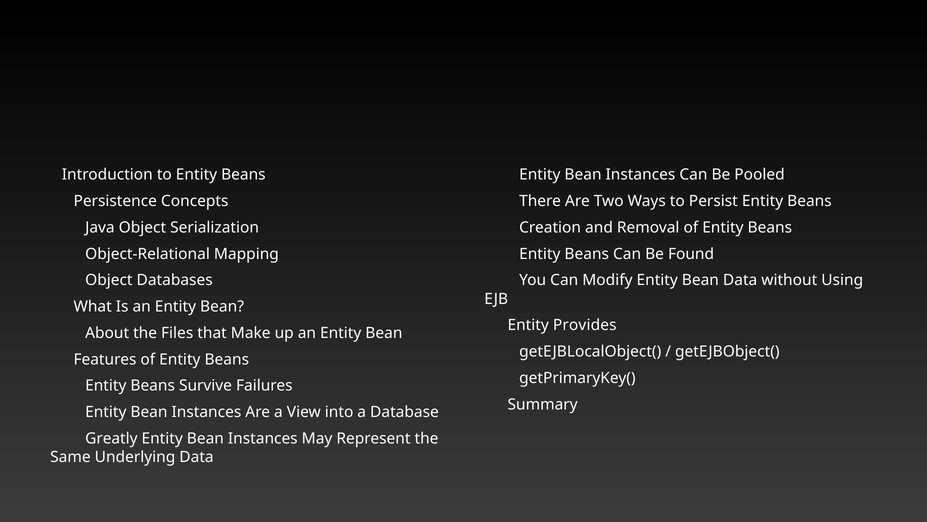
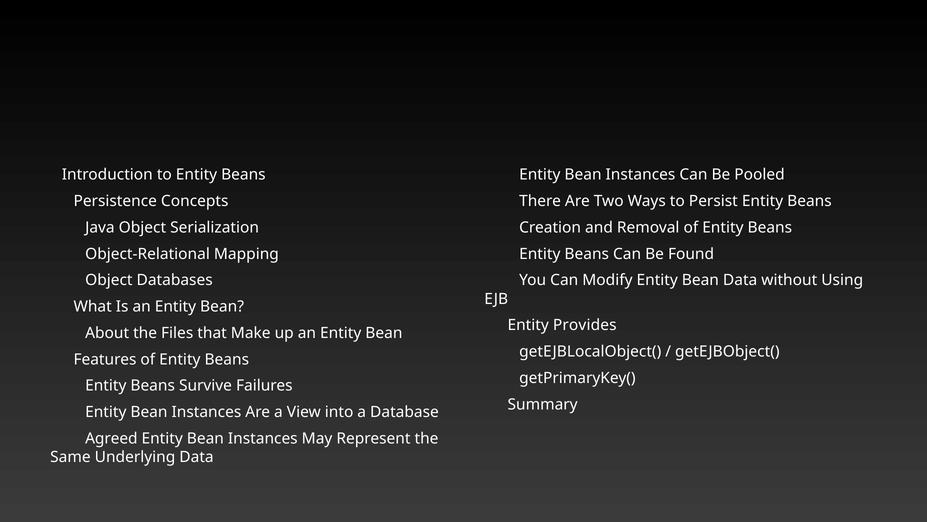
Greatly: Greatly -> Agreed (111, 438)
